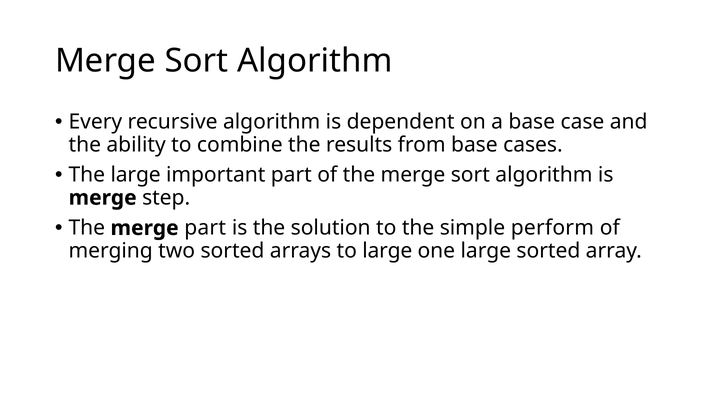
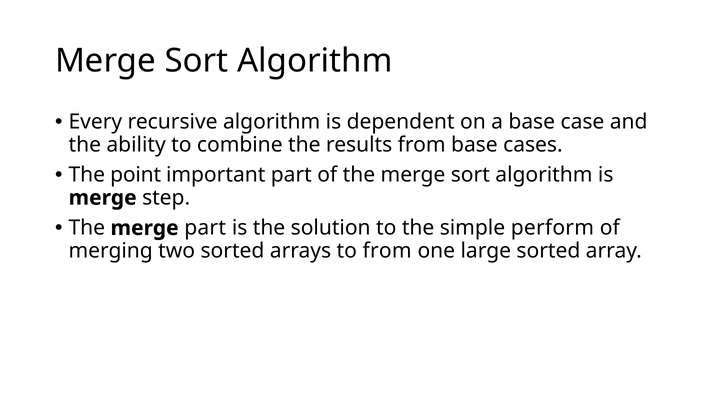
The large: large -> point (136, 175)
to large: large -> from (387, 251)
